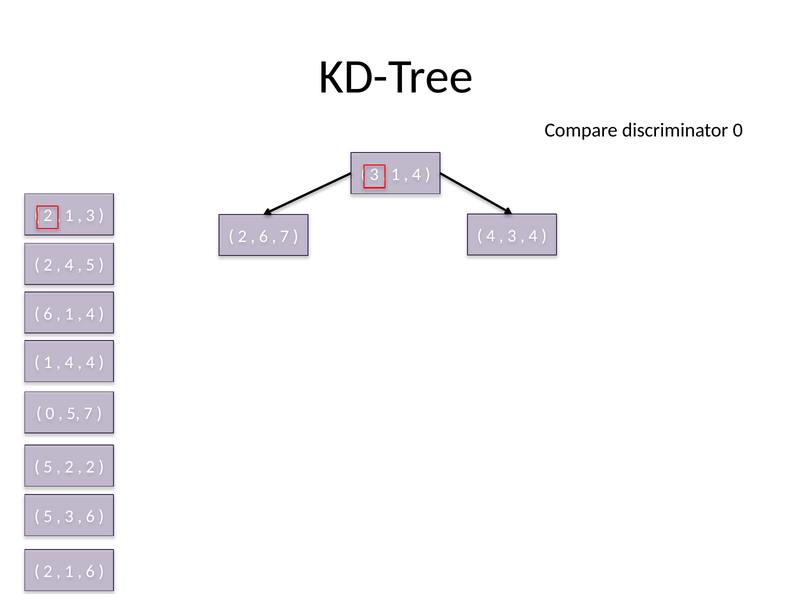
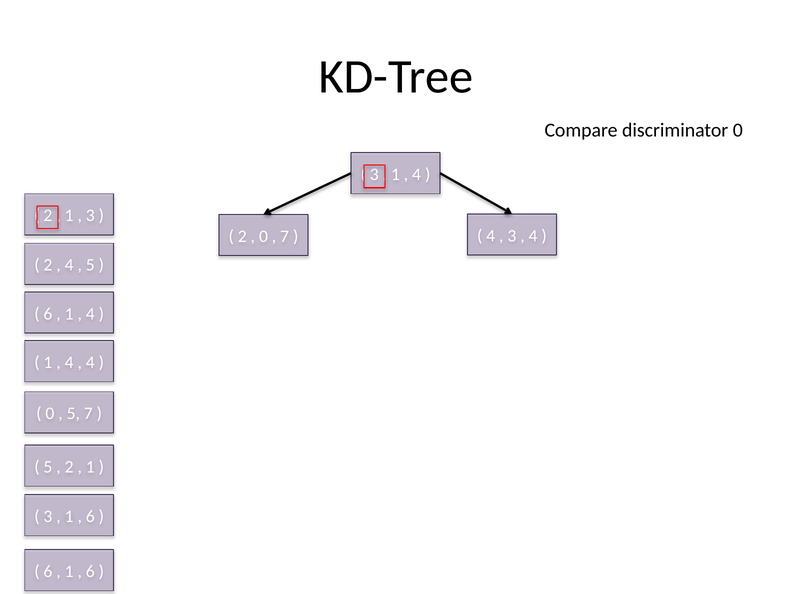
6: 6 -> 0 (263, 236)
2: 2 -> 1 (90, 467)
5: 5 -> 3 (48, 516)
3: 3 -> 1 (69, 516)
2: 2 -> 6 (48, 571)
